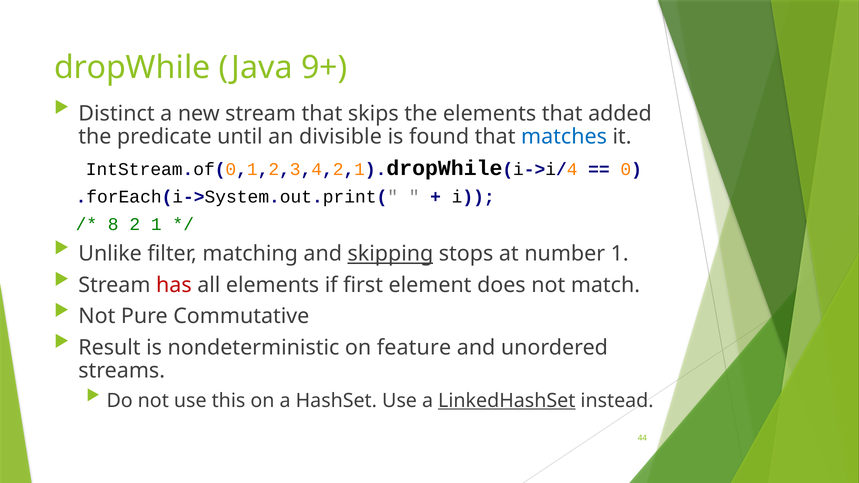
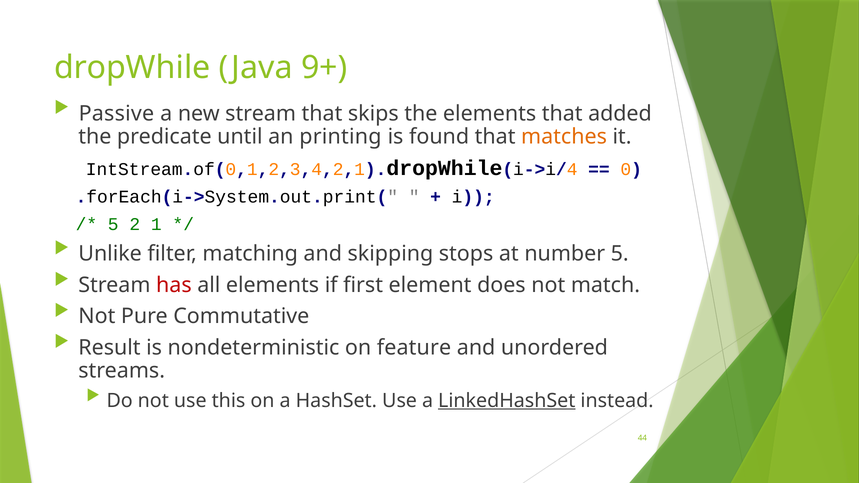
Distinct: Distinct -> Passive (116, 114)
divisible: divisible -> printing (340, 137)
matches colour: blue -> orange (564, 137)
8: 8 -> 5 (113, 224)
skipping underline: present -> none (390, 254)
number 1: 1 -> 5 (620, 254)
